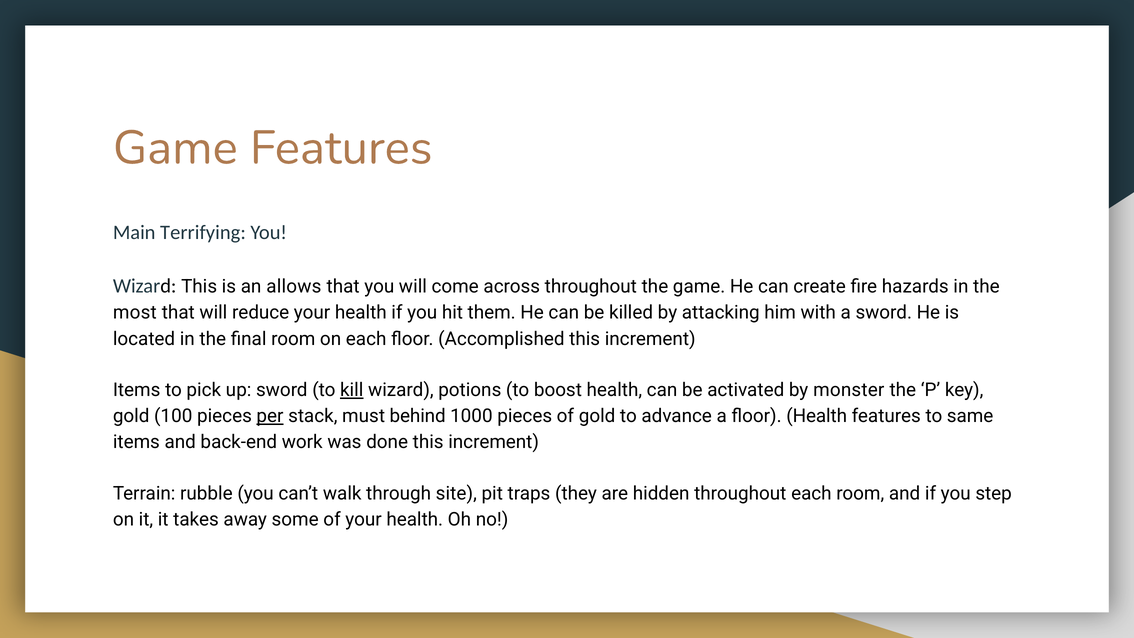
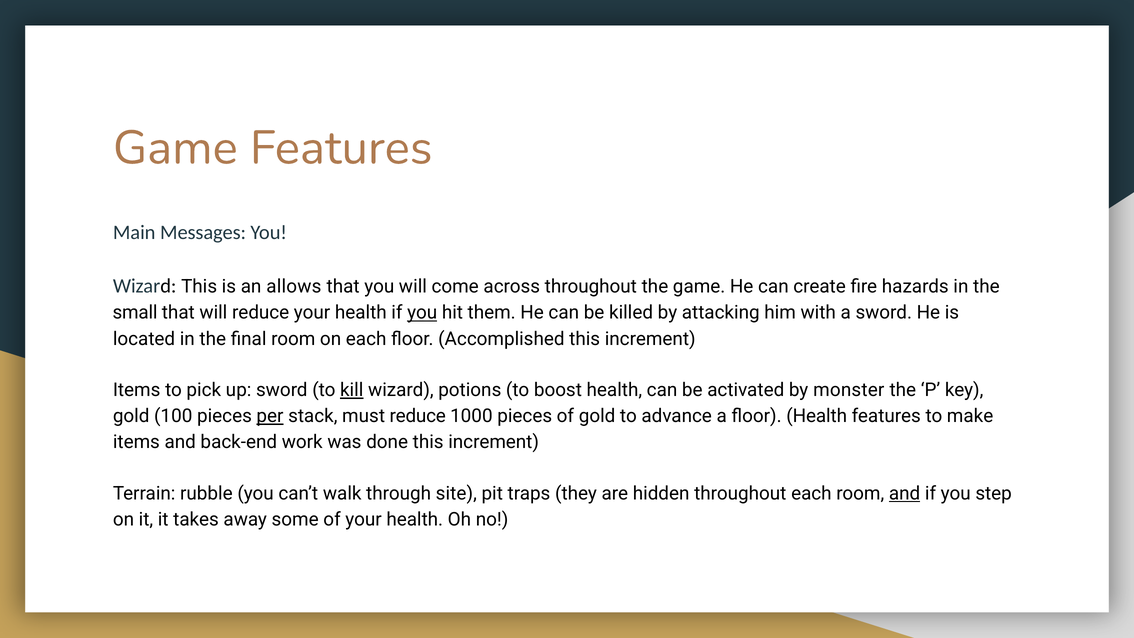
Terrifying: Terrifying -> Messages (203, 232)
most: most -> small (135, 313)
you underline: none -> present (422, 313)
must behind: behind -> reduce (418, 416)
same: same -> make (970, 416)
and underline: none -> present (905, 493)
